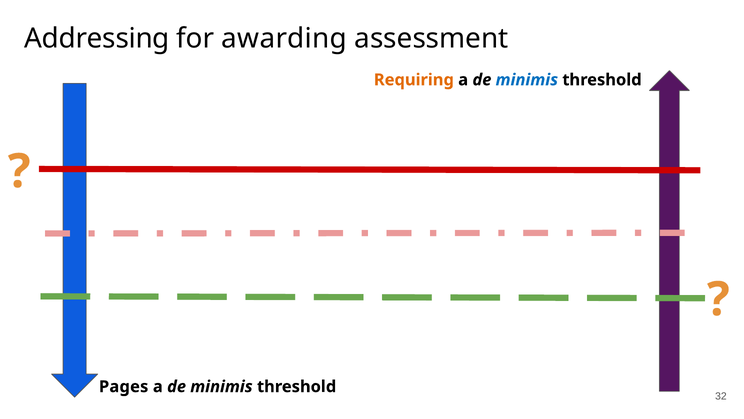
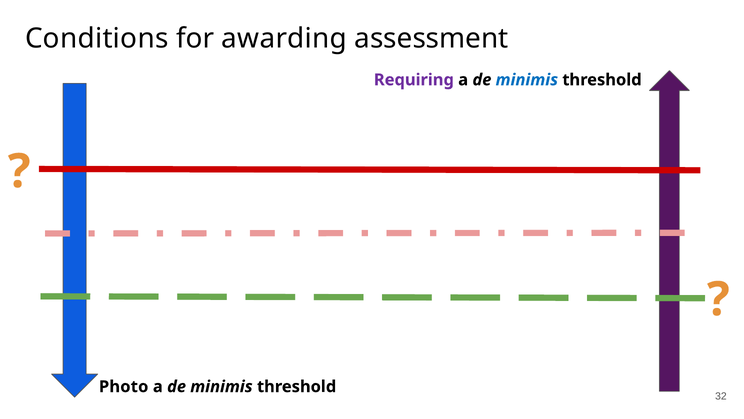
Addressing: Addressing -> Conditions (97, 39)
Requiring colour: orange -> purple (414, 80)
Pages: Pages -> Photo (124, 386)
